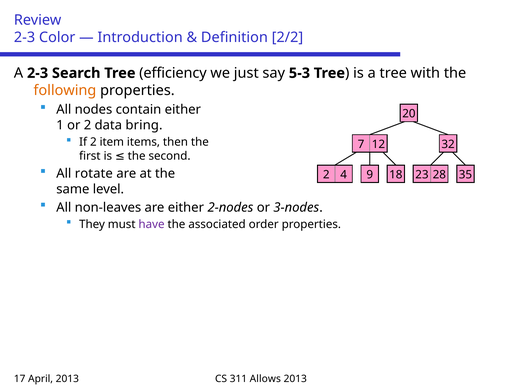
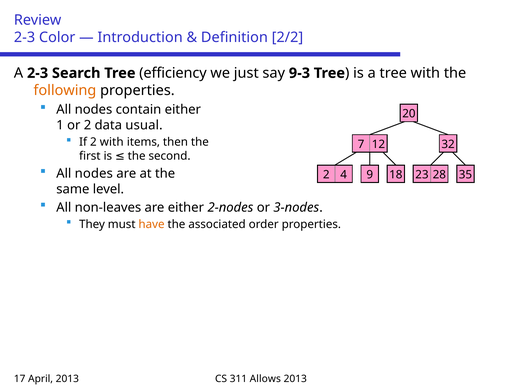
5-3: 5-3 -> 9-3 (299, 73)
bring: bring -> usual (144, 125)
2 item: item -> with (112, 142)
rotate: rotate -> nodes (94, 174)
have colour: purple -> orange (152, 225)
